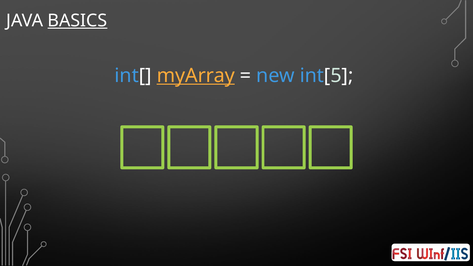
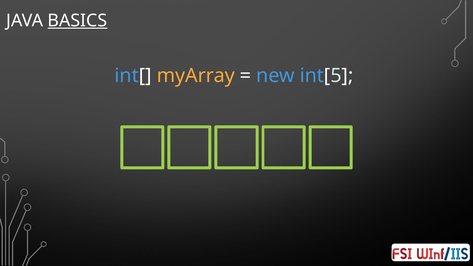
myArray underline: present -> none (196, 76)
